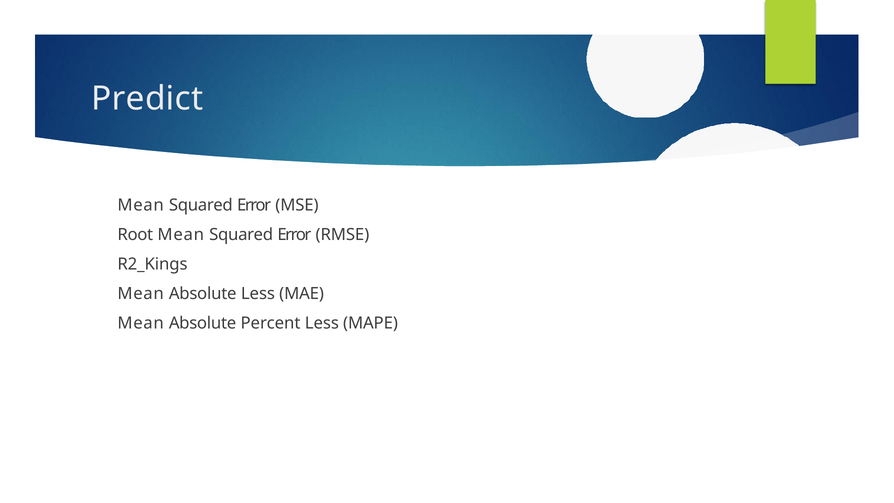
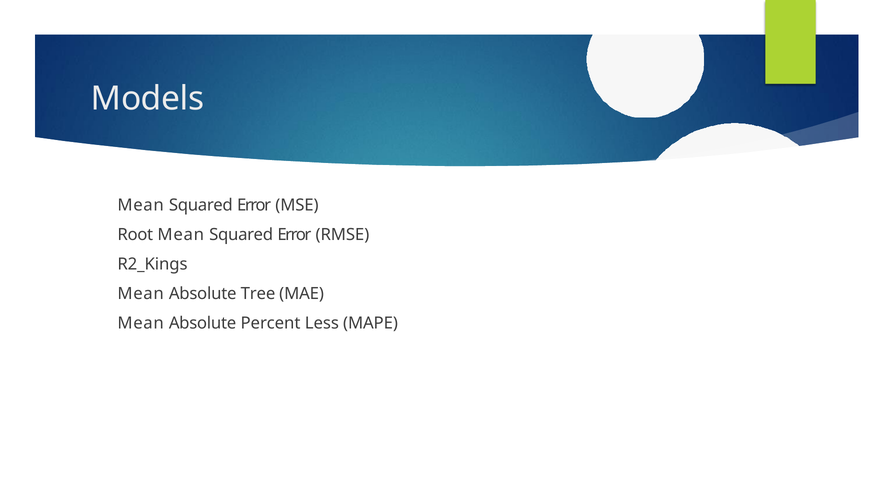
Predict: Predict -> Models (148, 99)
Absolute Less: Less -> Tree (258, 293)
